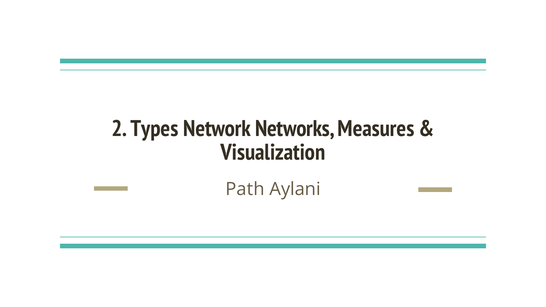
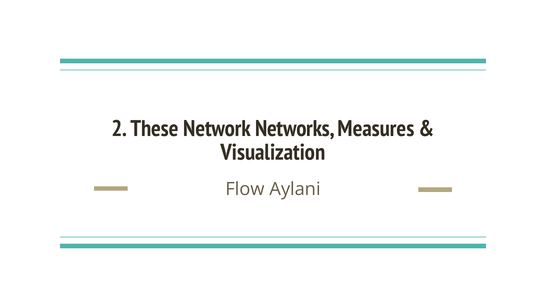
Types: Types -> These (154, 129)
Path: Path -> Flow (245, 189)
